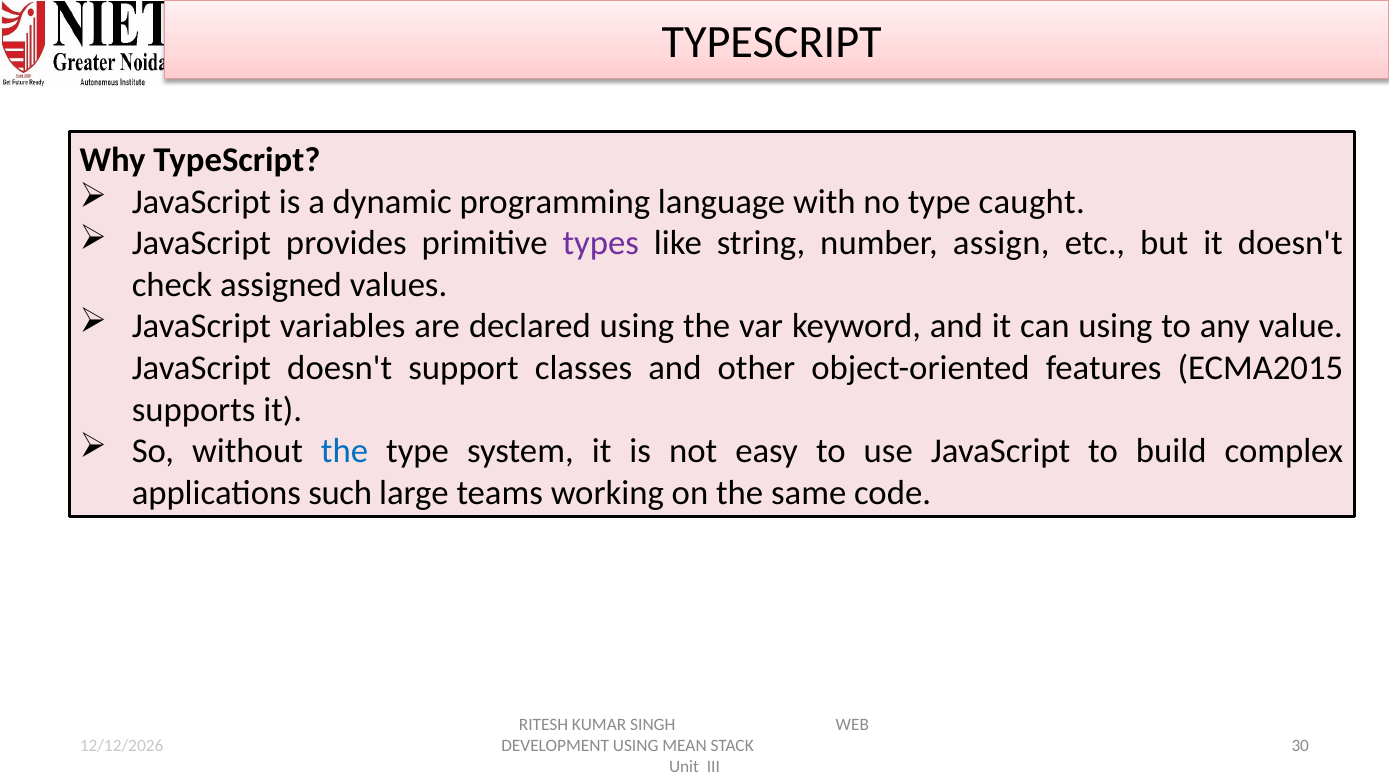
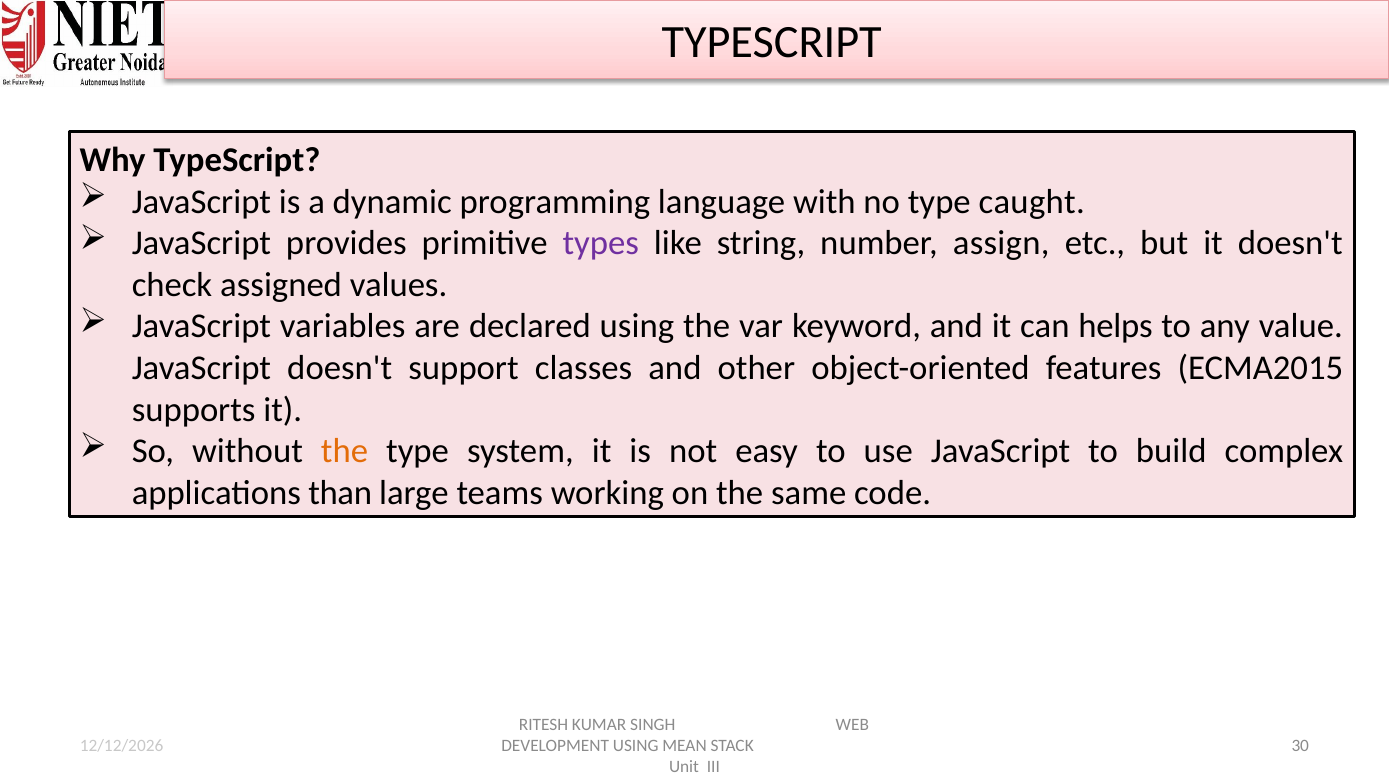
can using: using -> helps (1116, 327)
the colour: blue -> orange (345, 452)
such: such -> than (340, 493)
